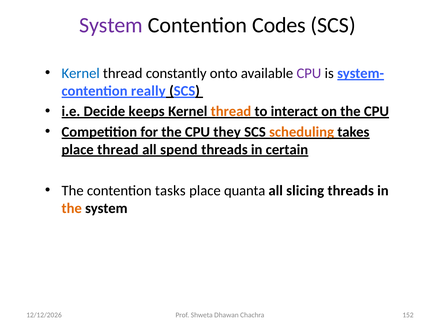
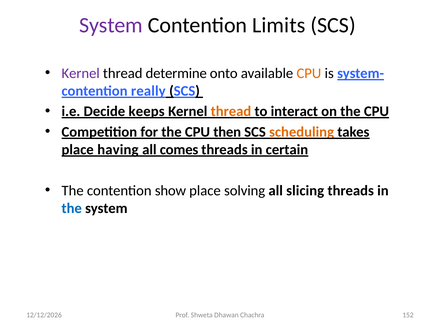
Codes: Codes -> Limits (279, 25)
Kernel colour: blue -> purple (81, 73)
constantly: constantly -> determine (176, 73)
CPU colour: purple -> orange (309, 73)
they: they -> then (227, 132)
place thread: thread -> having (118, 150)
spend: spend -> comes (179, 150)
tasks: tasks -> show (170, 191)
quanta: quanta -> solving (245, 191)
the colour: orange -> blue (72, 208)
